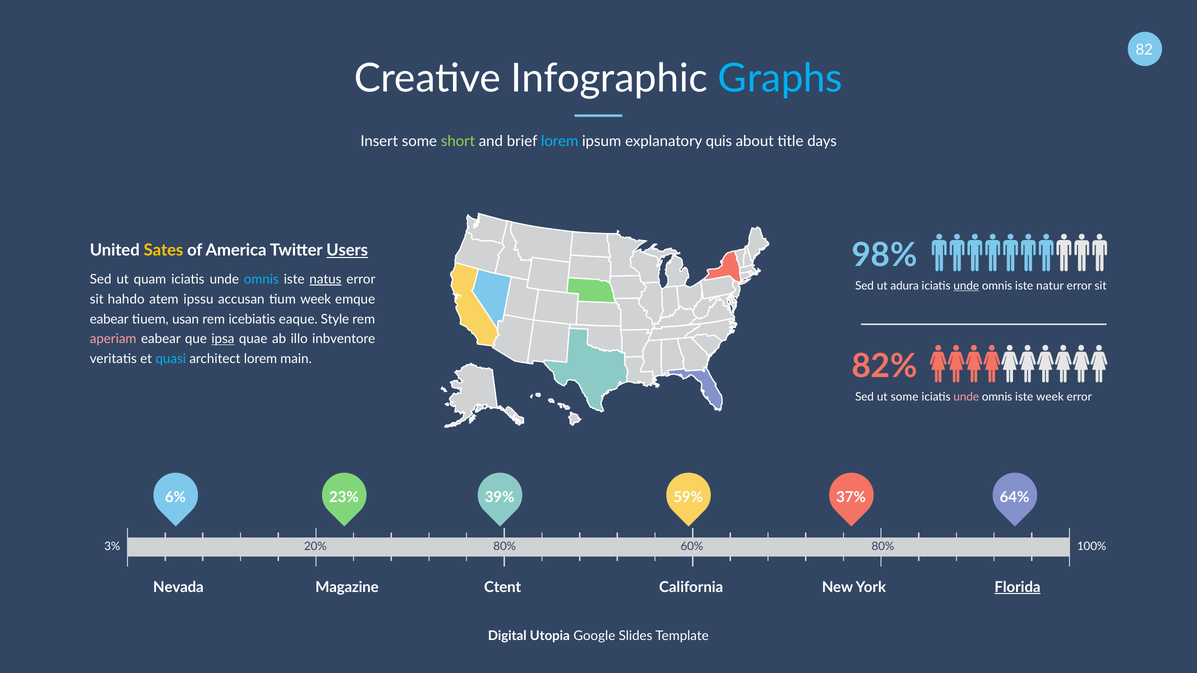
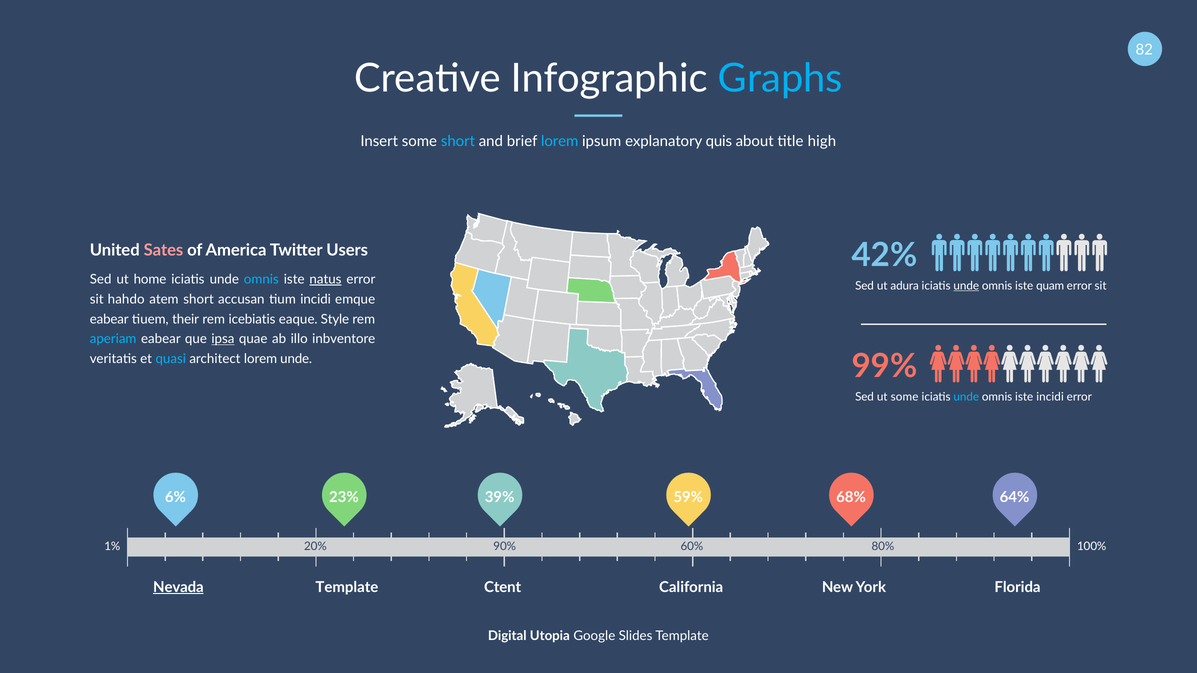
short colour: light green -> light blue (458, 141)
days: days -> high (822, 141)
98%: 98% -> 42% (885, 255)
Sates colour: yellow -> pink (163, 250)
Users underline: present -> none (347, 250)
quam: quam -> home (150, 280)
natur: natur -> quam (1050, 286)
atem ipssu: ipssu -> short (199, 299)
tium week: week -> incidi (316, 299)
usan: usan -> their (186, 319)
aperiam colour: pink -> light blue (113, 339)
lorem main: main -> unde (296, 359)
82%: 82% -> 99% (885, 367)
unde colour: pink -> light blue (966, 397)
iste week: week -> incidi (1050, 397)
37%: 37% -> 68% (851, 497)
3%: 3% -> 1% (112, 547)
20% 80%: 80% -> 90% (505, 547)
Nevada underline: none -> present (178, 587)
Magazine: Magazine -> Template (347, 587)
Florida underline: present -> none (1018, 587)
